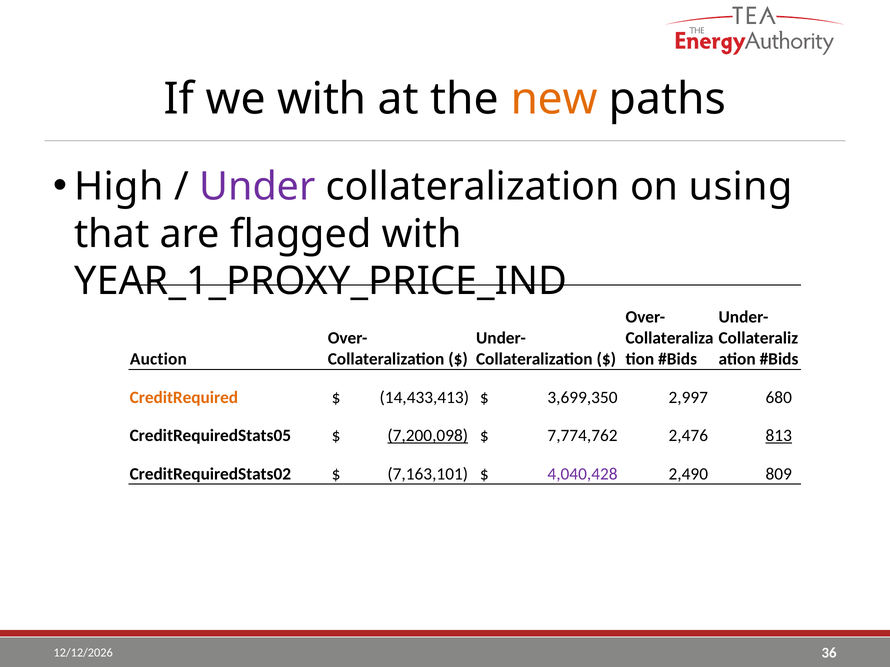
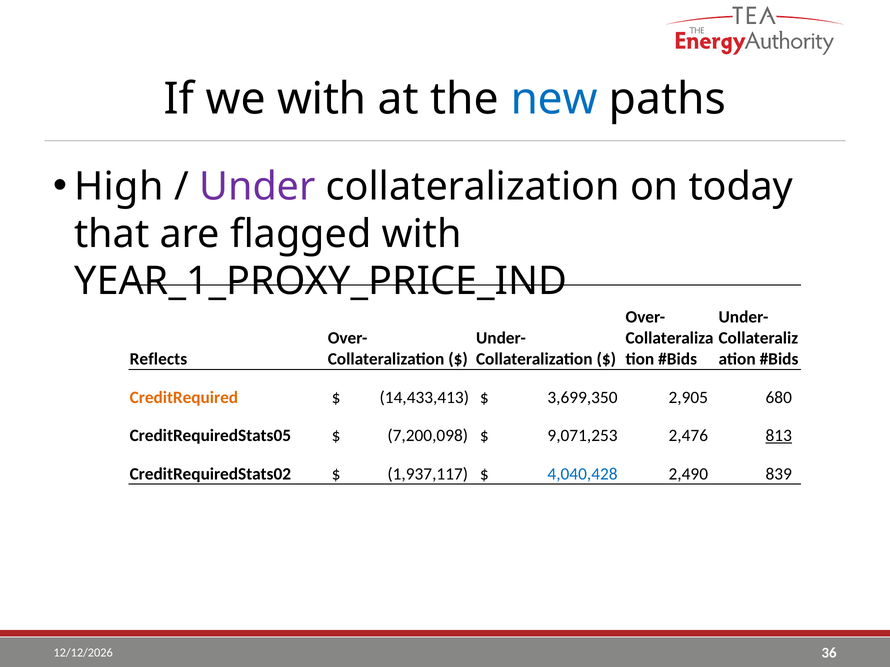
new colour: orange -> blue (554, 99)
using: using -> today (741, 187)
Auction: Auction -> Reflects (158, 359)
2,997: 2,997 -> 2,905 (688, 398)
7,200,098 underline: present -> none (428, 436)
7,774,762: 7,774,762 -> 9,071,253 (583, 436)
7,163,101: 7,163,101 -> 1,937,117 (428, 474)
4,040,428 colour: purple -> blue (583, 474)
809: 809 -> 839 (779, 474)
